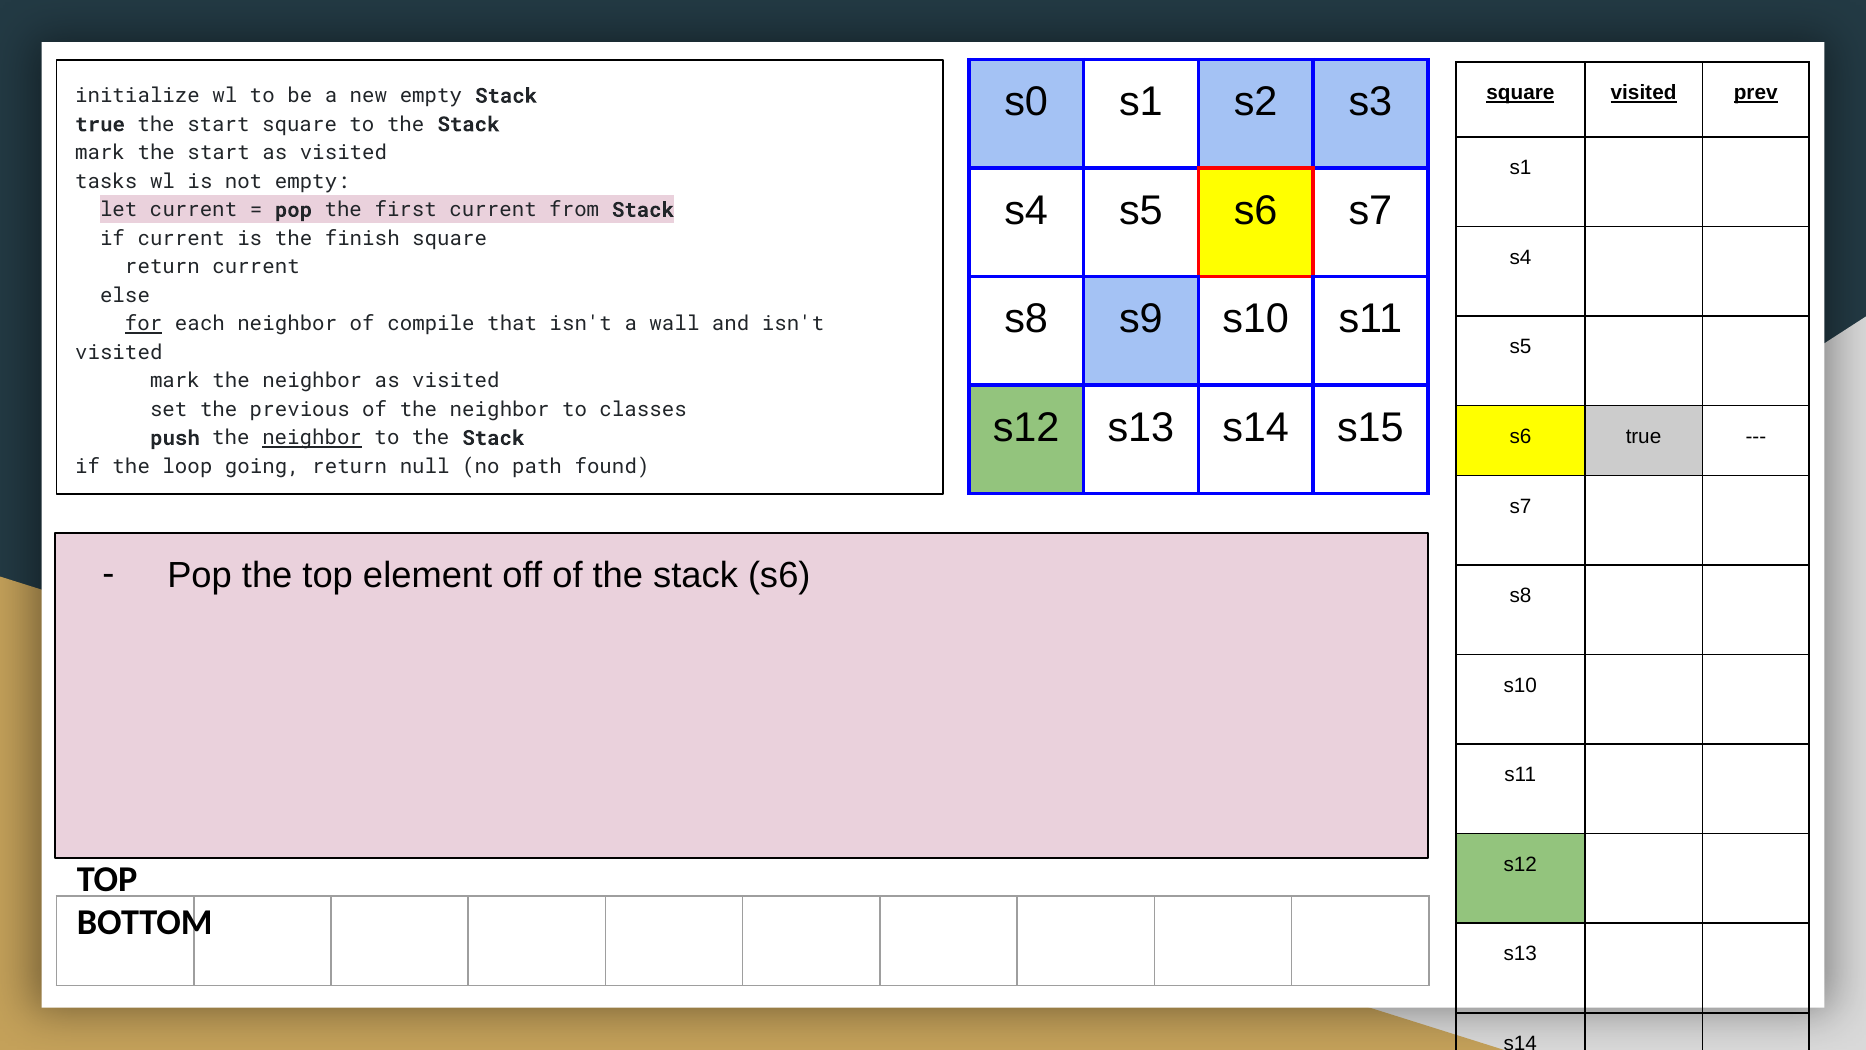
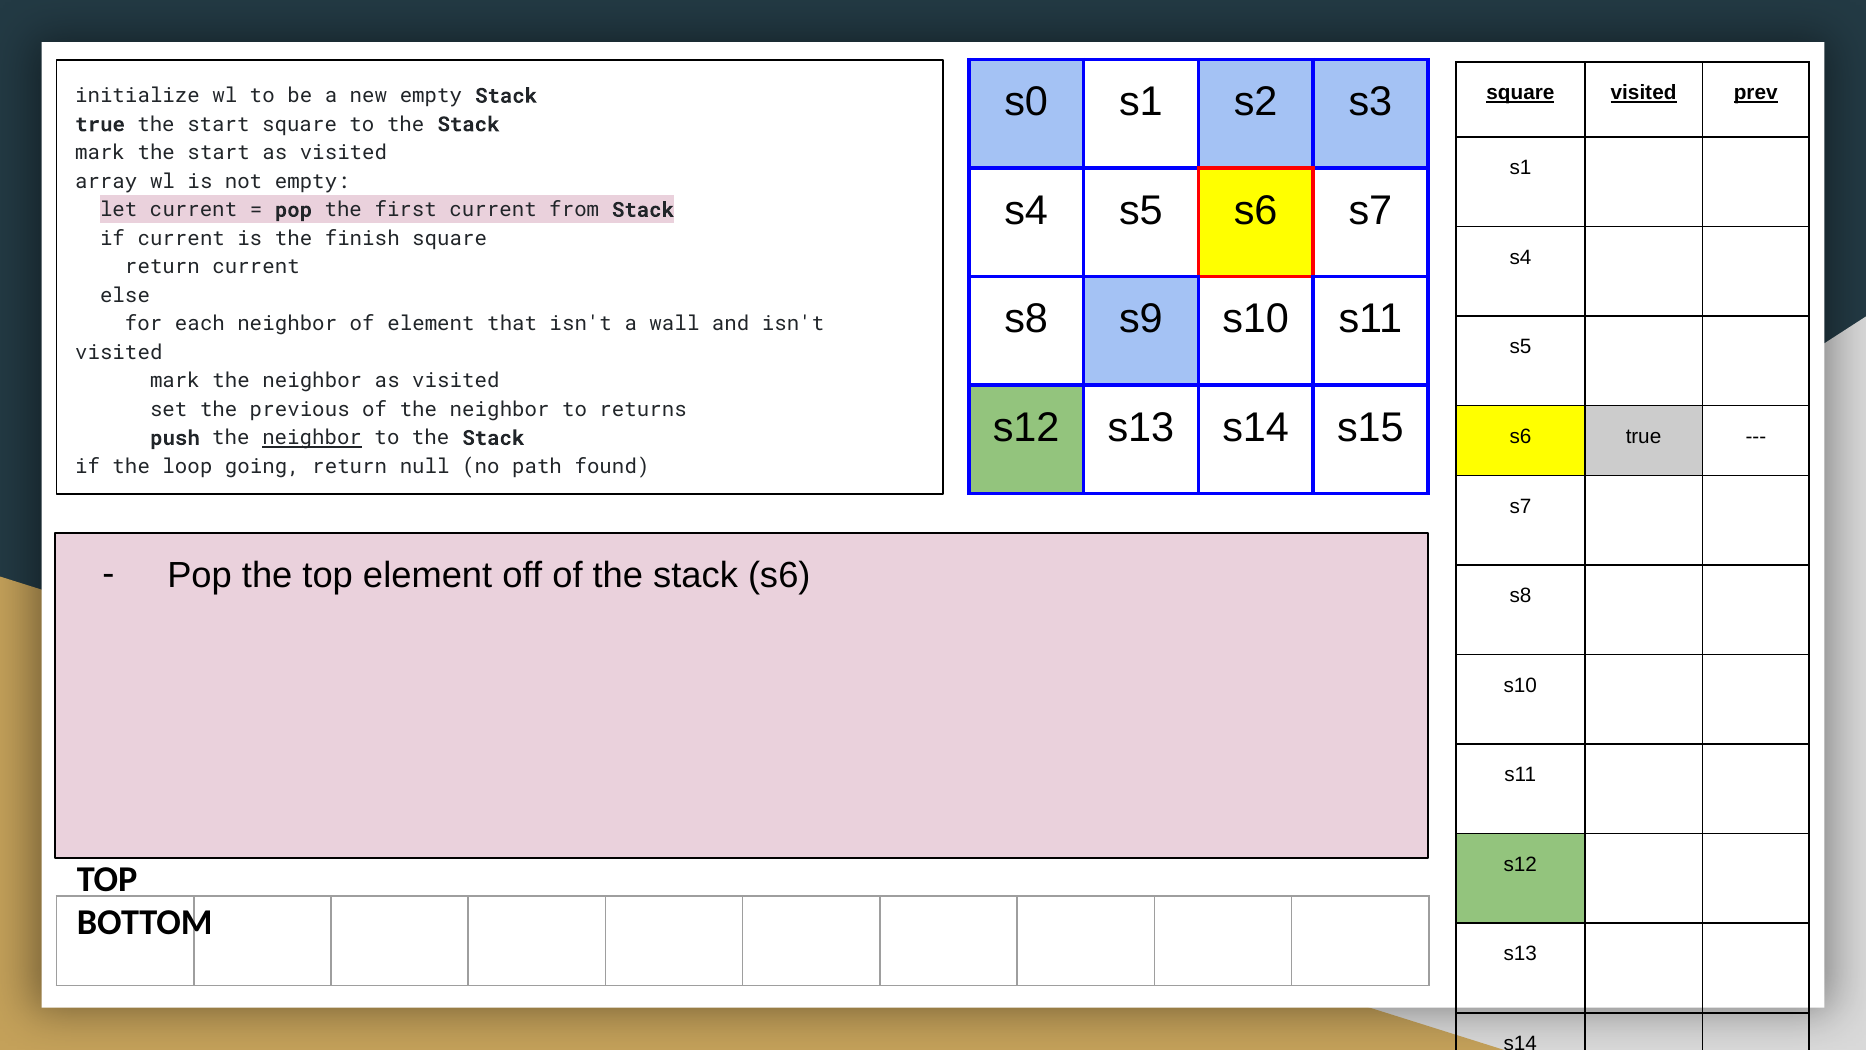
tasks: tasks -> array (106, 181)
for underline: present -> none (144, 324)
of compile: compile -> element (431, 324)
classes: classes -> returns (643, 409)
